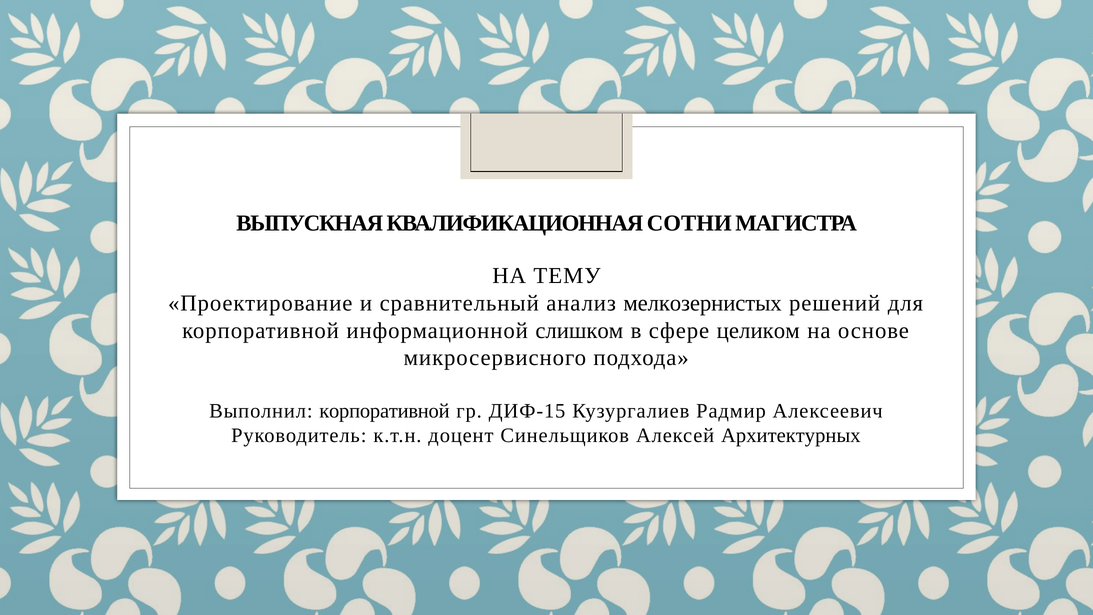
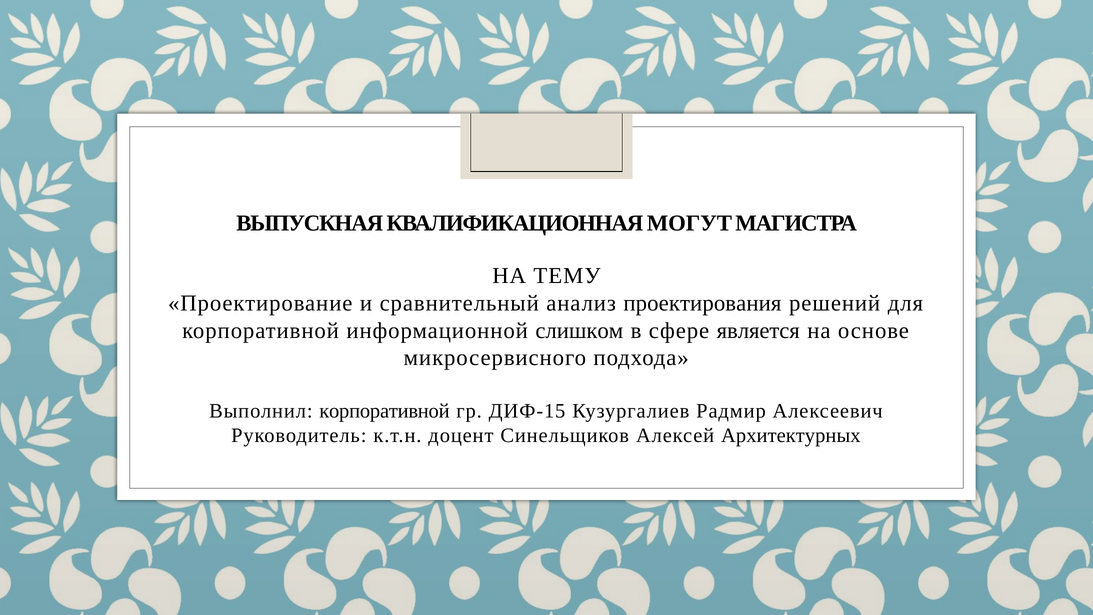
СОТНИ: СОТНИ -> МОГУТ (689, 223)
мелкозернистых: мелкозернистых -> проектирования (702, 303)
целиком: целиком -> является (758, 330)
